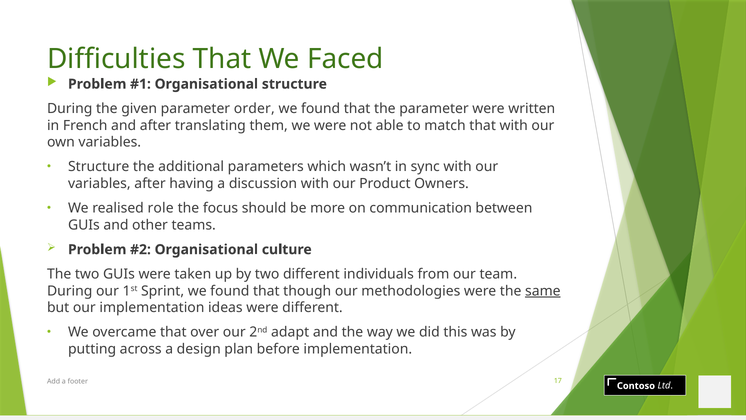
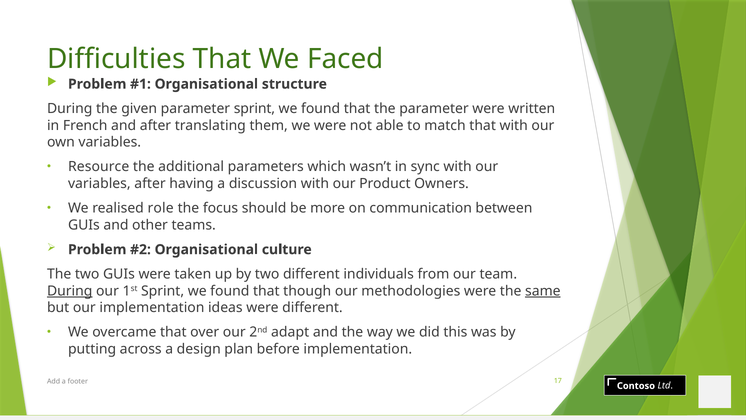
parameter order: order -> sprint (254, 109)
Structure: Structure -> Resource (99, 167)
During underline: none -> present (70, 291)
